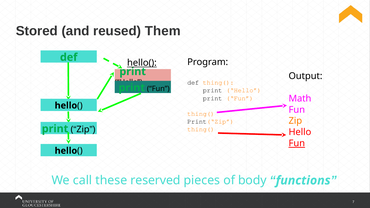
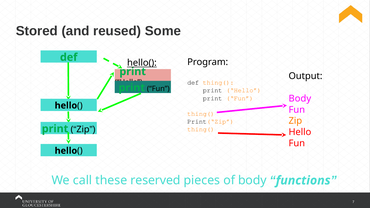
Them: Them -> Some (163, 31)
Math: Math -> Body (300, 99)
Fun underline: present -> none (297, 143)
